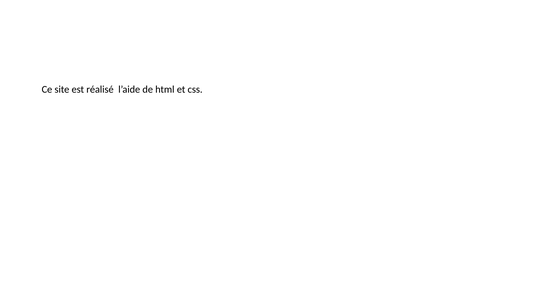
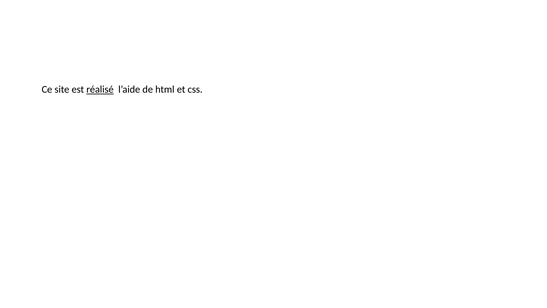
réalisé underline: none -> present (100, 89)
